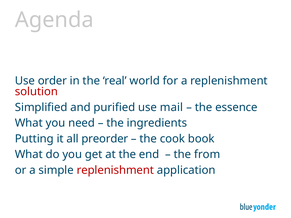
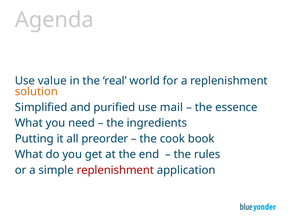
order: order -> value (52, 81)
solution colour: red -> orange (36, 92)
from: from -> rules (207, 155)
